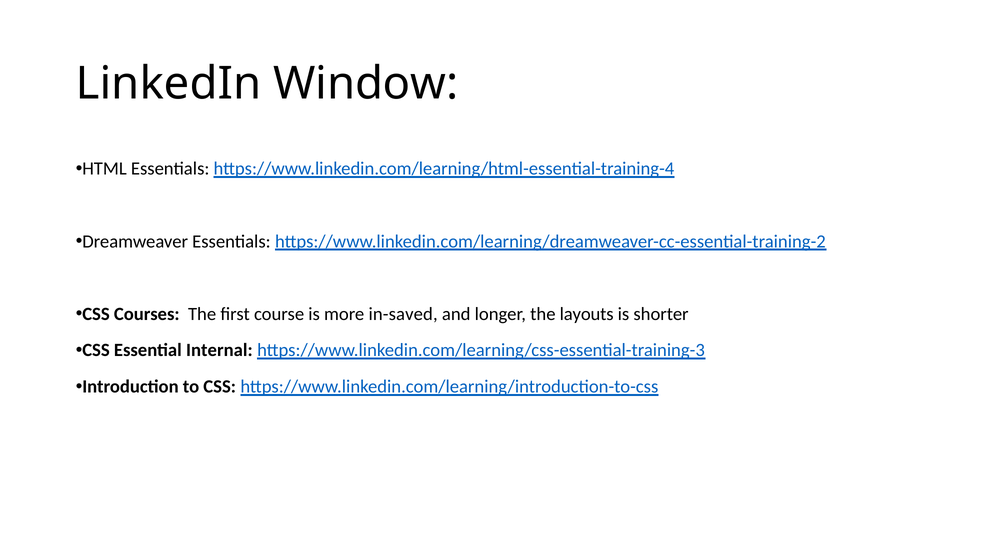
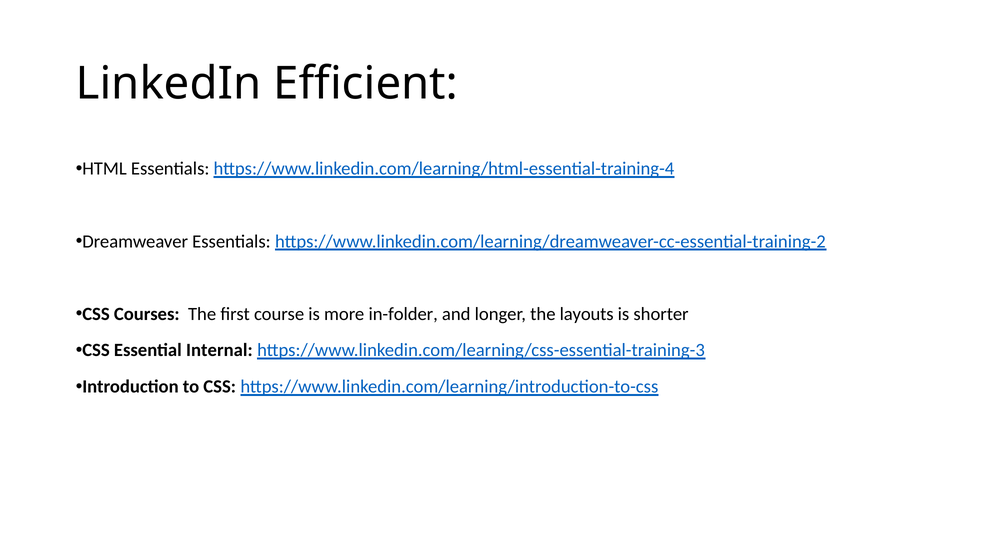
Window: Window -> Efficient (366, 84)
in-saved: in-saved -> in-folder (403, 314)
